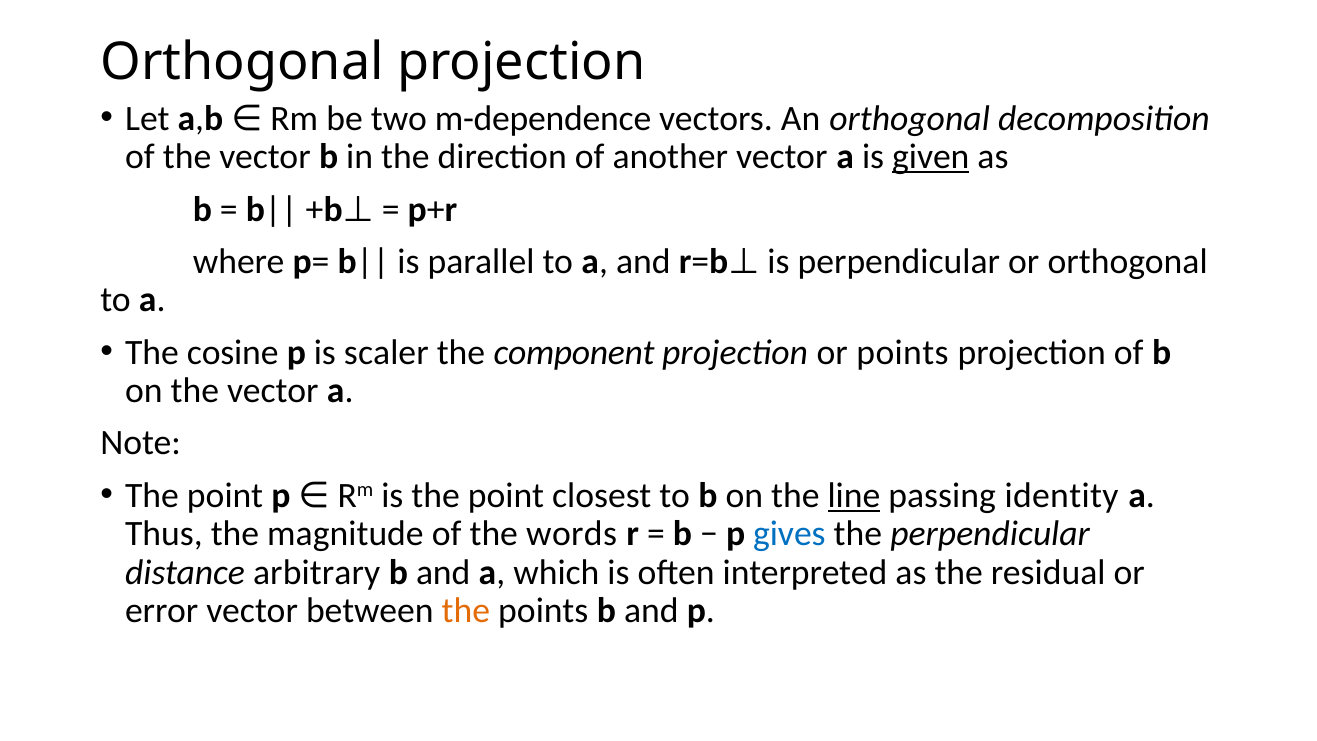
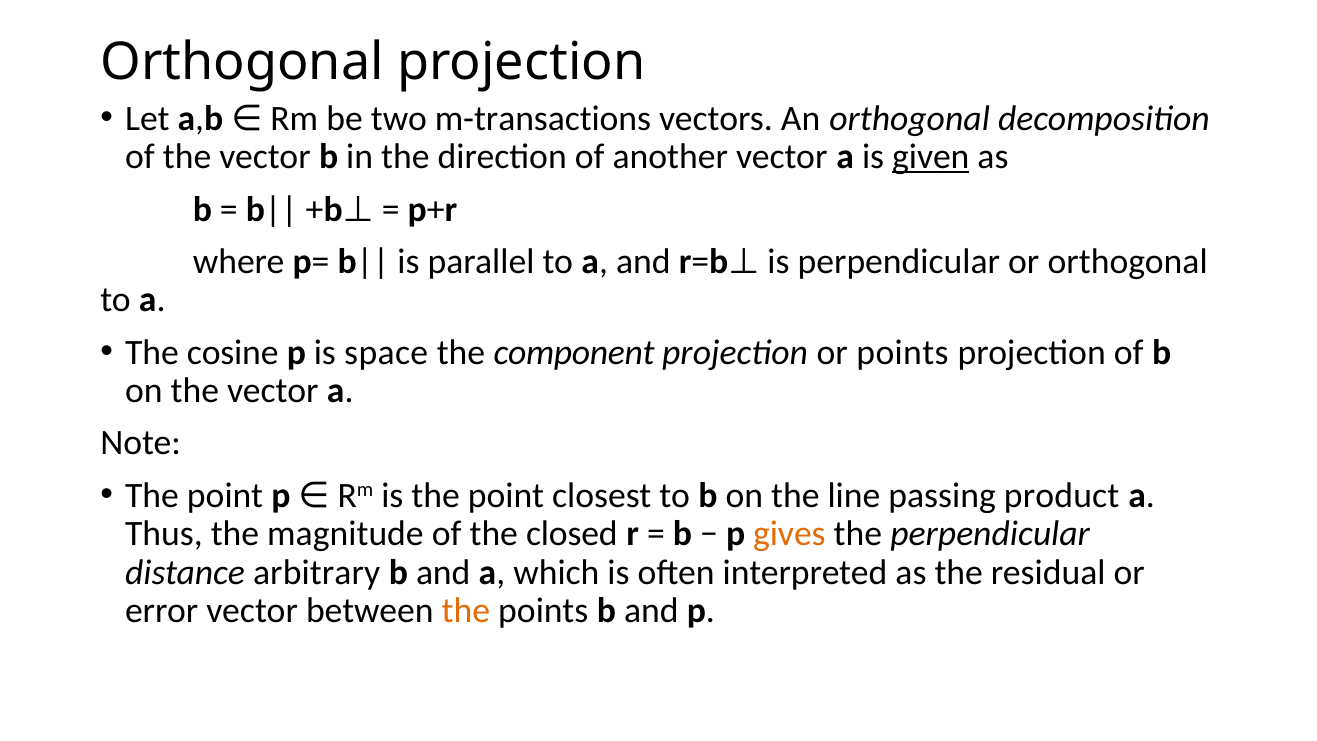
m-dependence: m-dependence -> m-transactions (543, 119)
scaler: scaler -> space (386, 352)
line underline: present -> none (854, 495)
identity: identity -> product (1062, 495)
words: words -> closed (572, 534)
gives colour: blue -> orange (789, 534)
